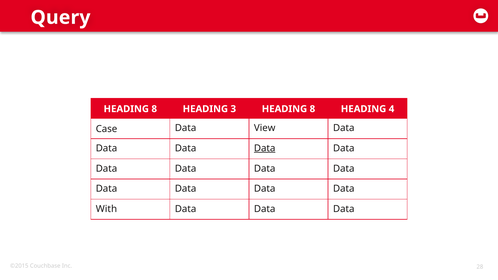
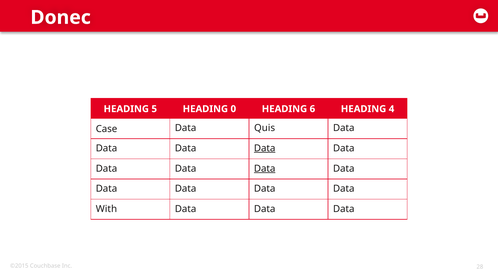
Query: Query -> Donec (61, 17)
8: 8 -> 5 (154, 109)
3: 3 -> 0 (233, 109)
8: 8 -> 6 (312, 109)
View: View -> Quis (265, 128)
Data underline: none -> present (265, 169)
